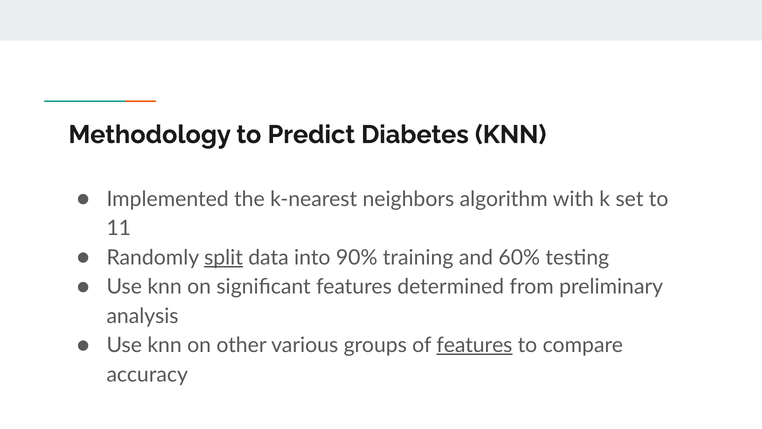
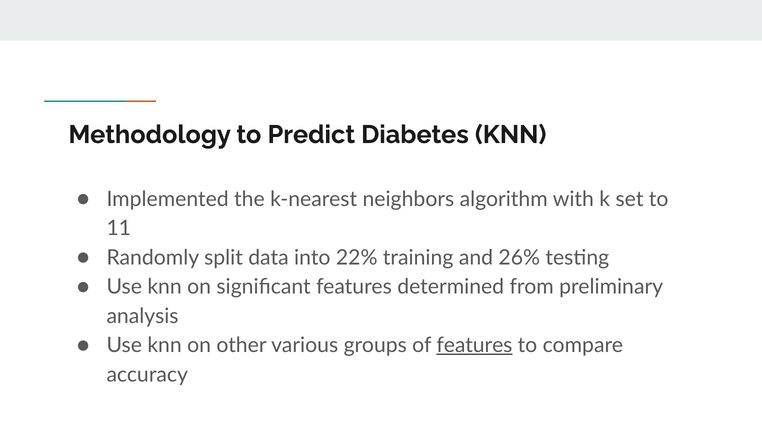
split underline: present -> none (223, 257)
90%: 90% -> 22% (357, 257)
60%: 60% -> 26% (519, 257)
